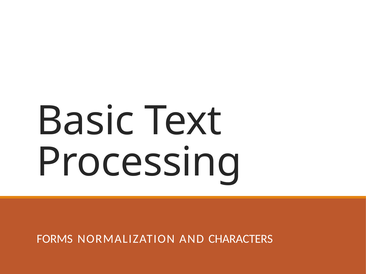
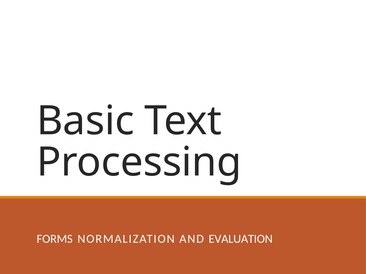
CHARACTERS: CHARACTERS -> EVALUATION (241, 239)
